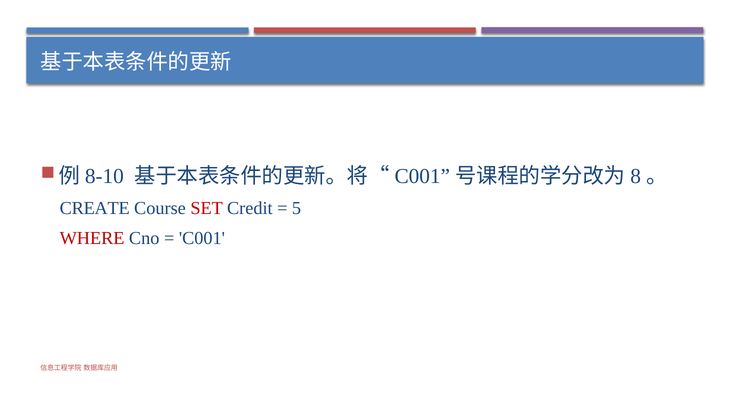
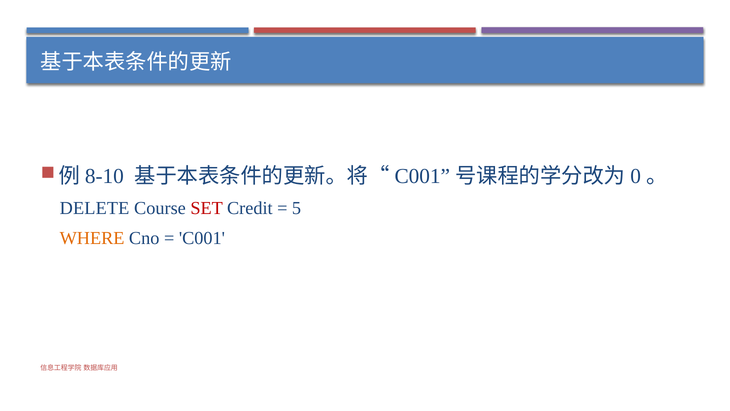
8: 8 -> 0 (636, 176)
CREATE: CREATE -> DELETE (95, 208)
WHERE colour: red -> orange (92, 238)
